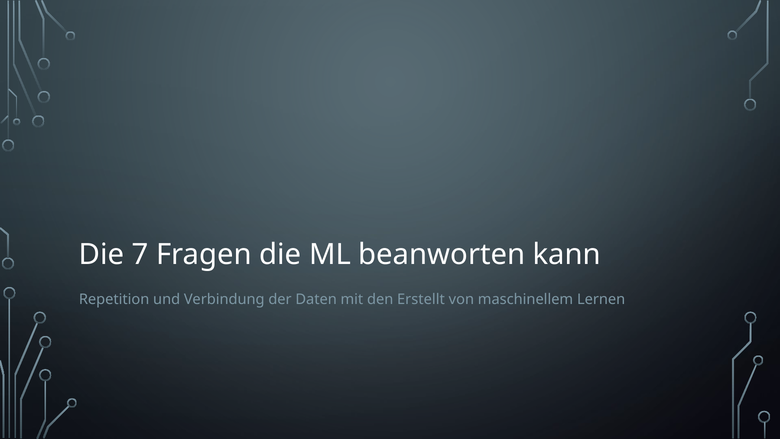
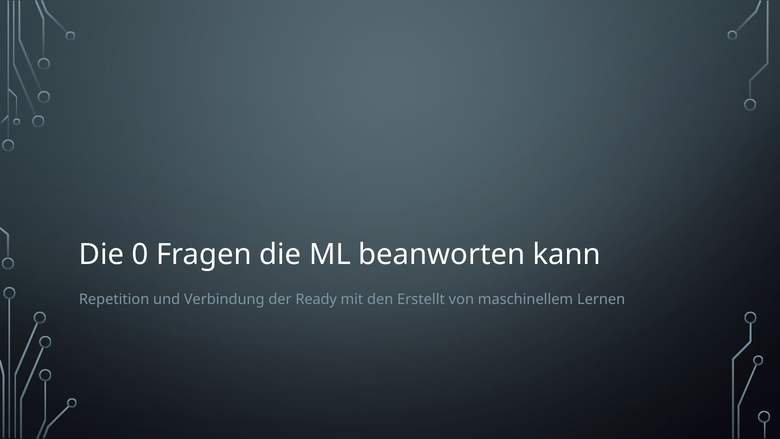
7: 7 -> 0 (140, 254)
Daten: Daten -> Ready (316, 299)
